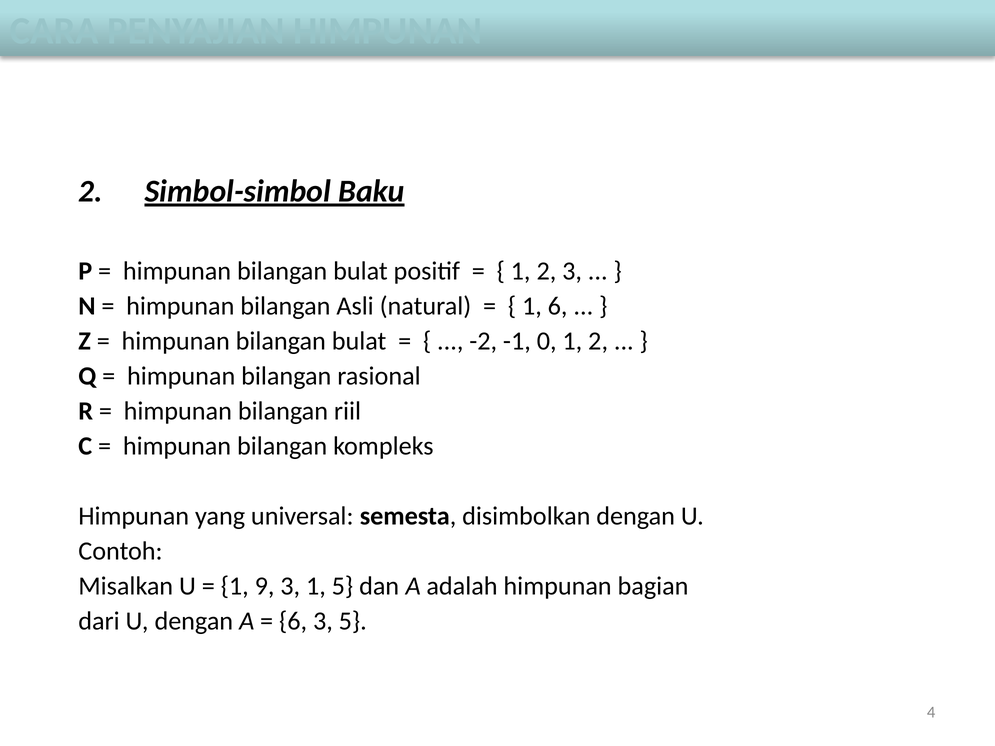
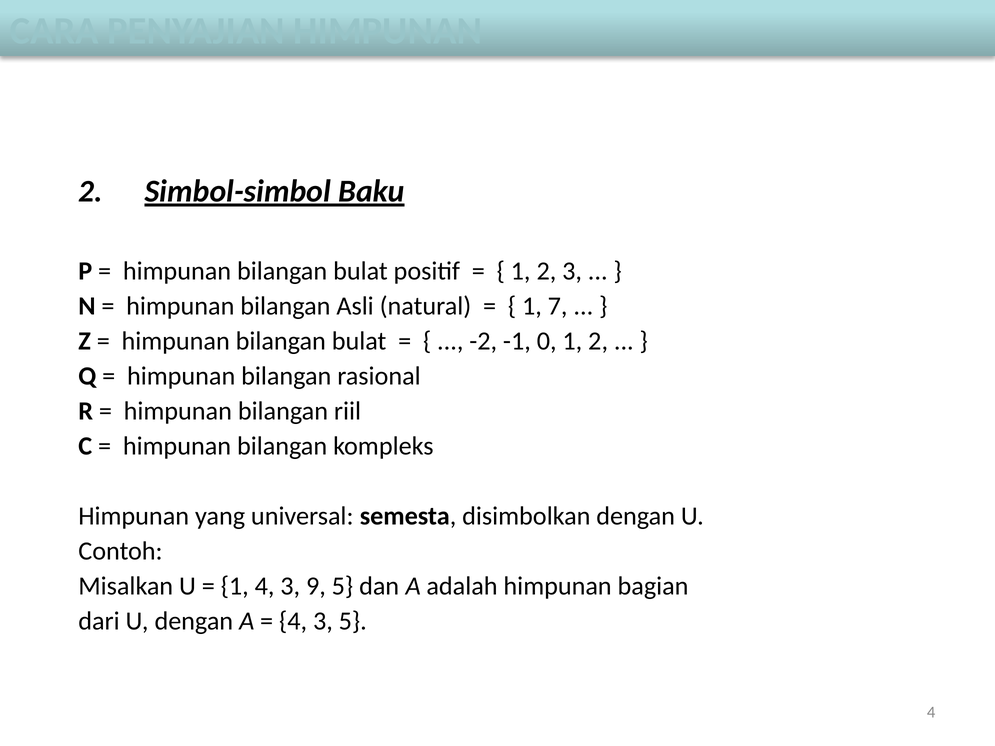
1 6: 6 -> 7 (558, 306)
1 9: 9 -> 4 (265, 586)
3 1: 1 -> 9 (316, 586)
6: 6 -> 4 (293, 621)
